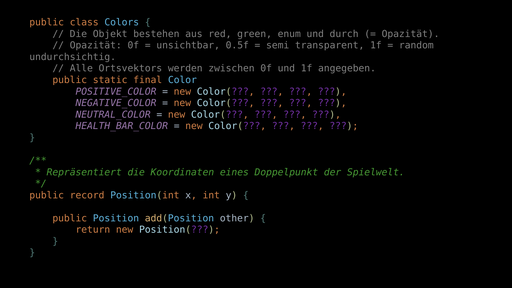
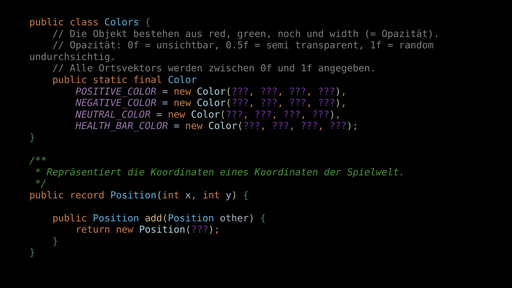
enum: enum -> noch (289, 34)
durch: durch -> width (344, 34)
eines Doppelpunkt: Doppelpunkt -> Koordinaten (286, 172)
